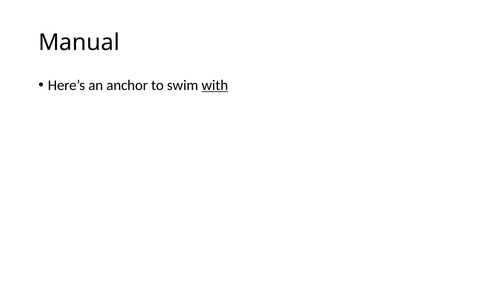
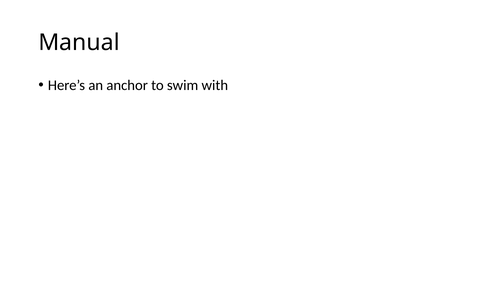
with underline: present -> none (215, 85)
